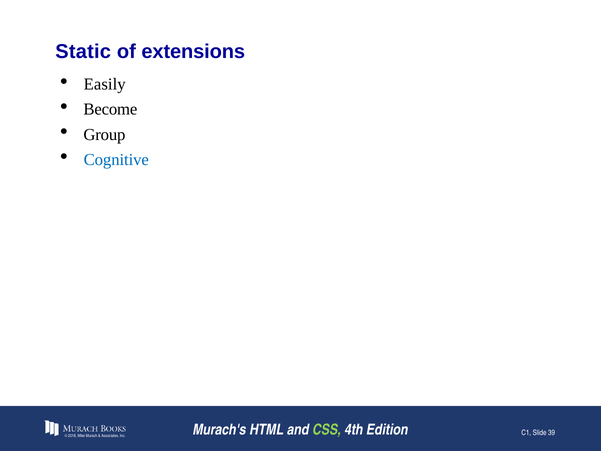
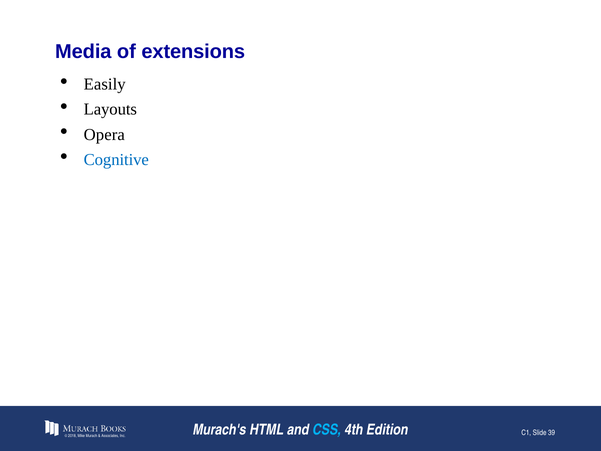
Static: Static -> Media (83, 51)
Become: Become -> Layouts (110, 109)
Group: Group -> Opera (104, 134)
CSS colour: light green -> light blue (327, 430)
